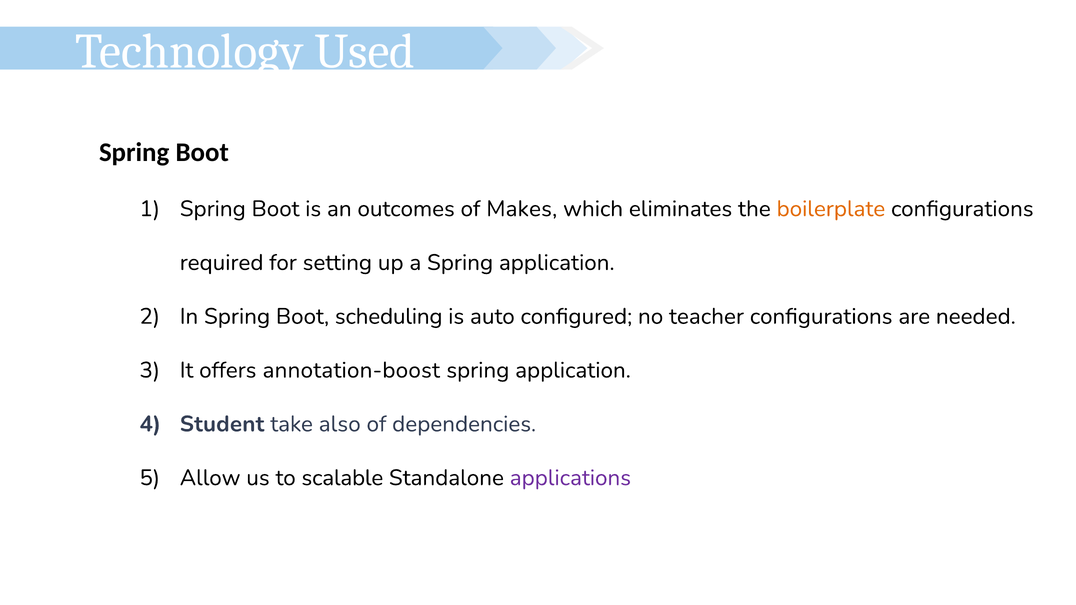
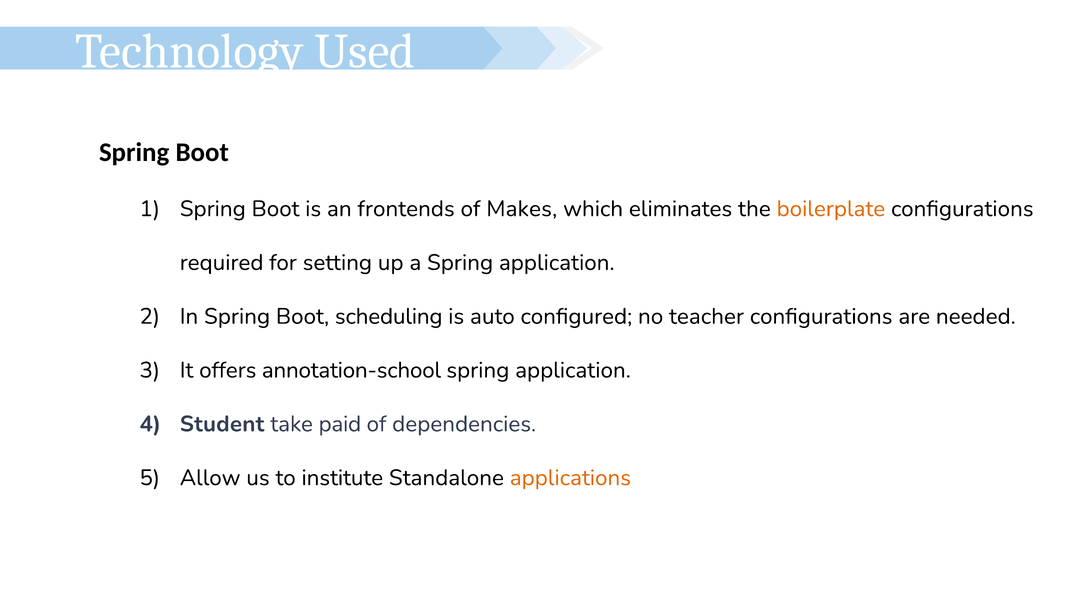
outcomes: outcomes -> frontends (406, 209)
annotation-boost: annotation-boost -> annotation-school (351, 370)
also: also -> paid (340, 424)
scalable: scalable -> institute (342, 478)
applications colour: purple -> orange (570, 478)
